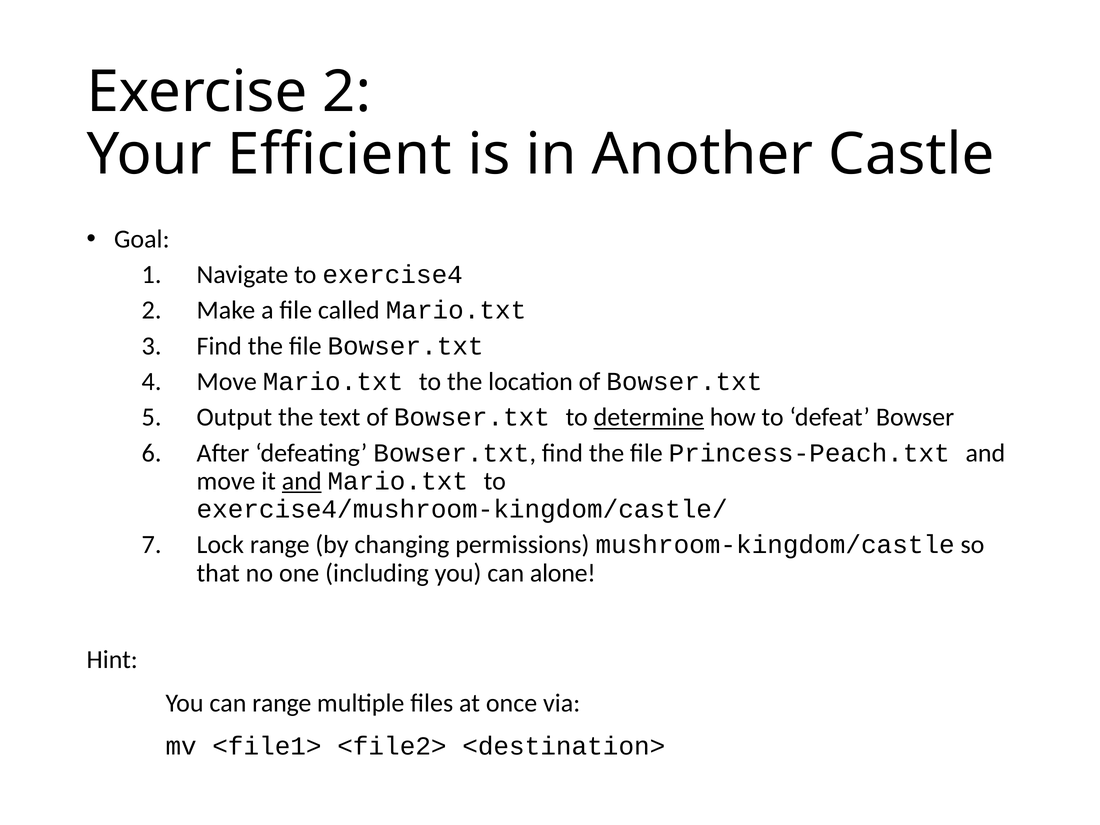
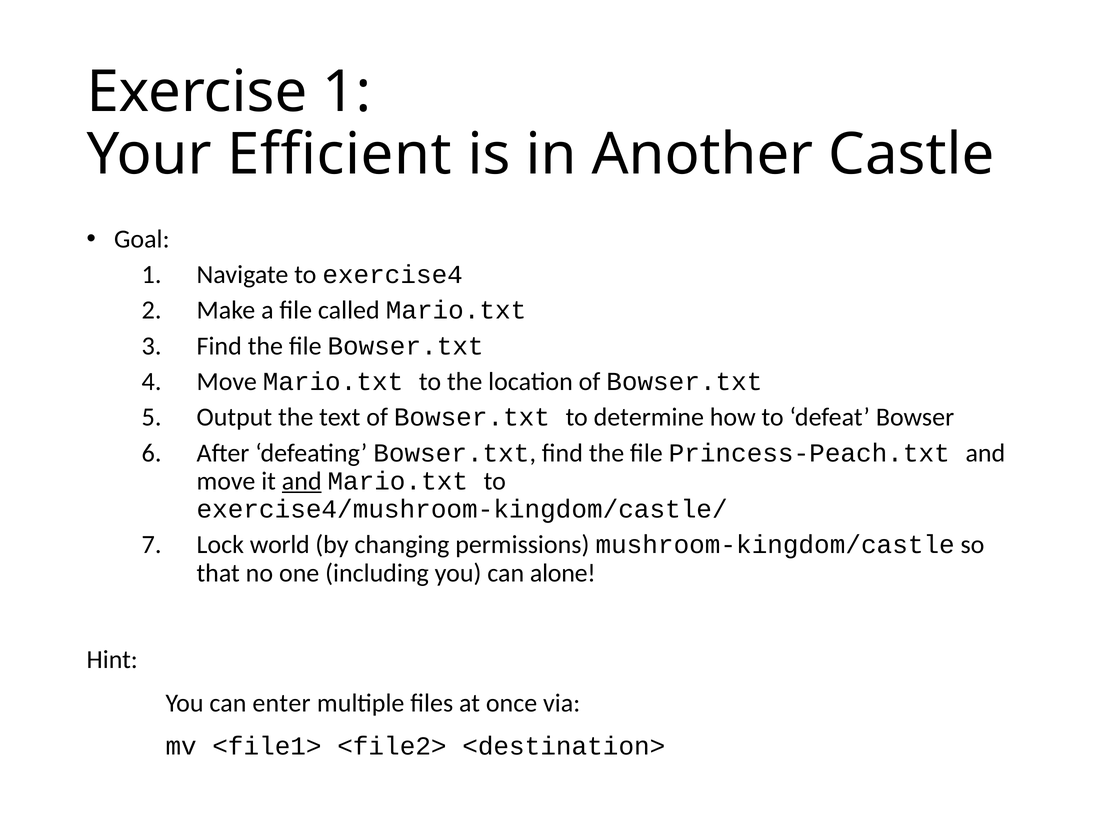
Exercise 2: 2 -> 1 (347, 92)
determine underline: present -> none (649, 417)
Lock range: range -> world (280, 545)
can range: range -> enter (282, 703)
